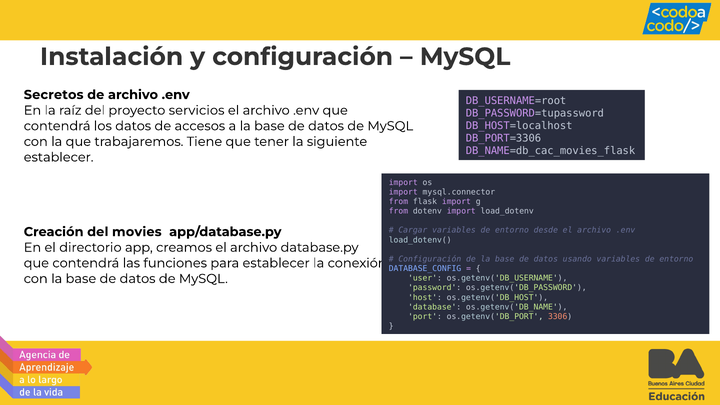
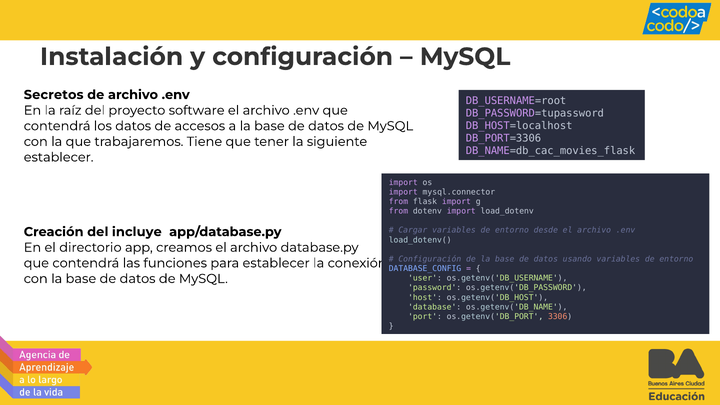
servicios: servicios -> software (197, 110)
movies: movies -> incluye (137, 232)
